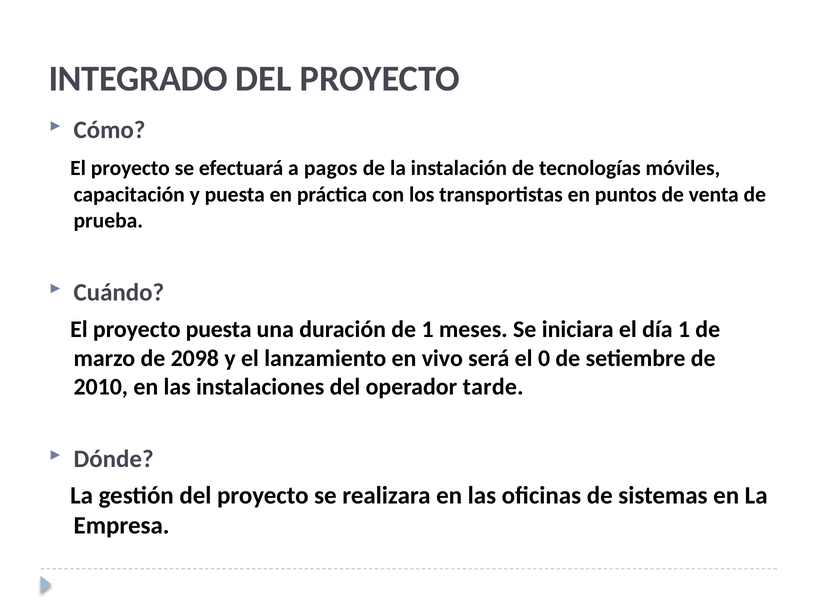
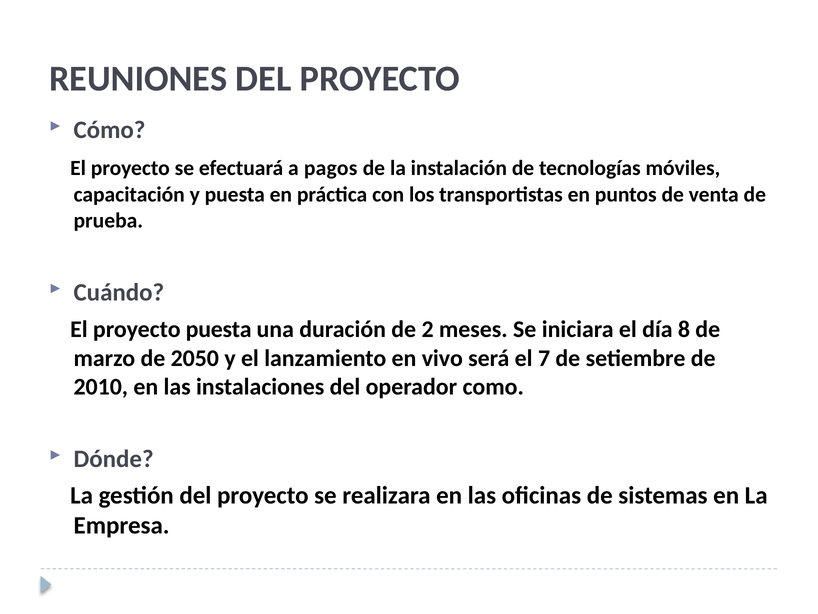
INTEGRADO: INTEGRADO -> REUNIONES (138, 79)
de 1: 1 -> 2 (428, 329)
día 1: 1 -> 8 (684, 329)
2098: 2098 -> 2050 (195, 358)
0: 0 -> 7 (544, 358)
tarde: tarde -> como (493, 387)
